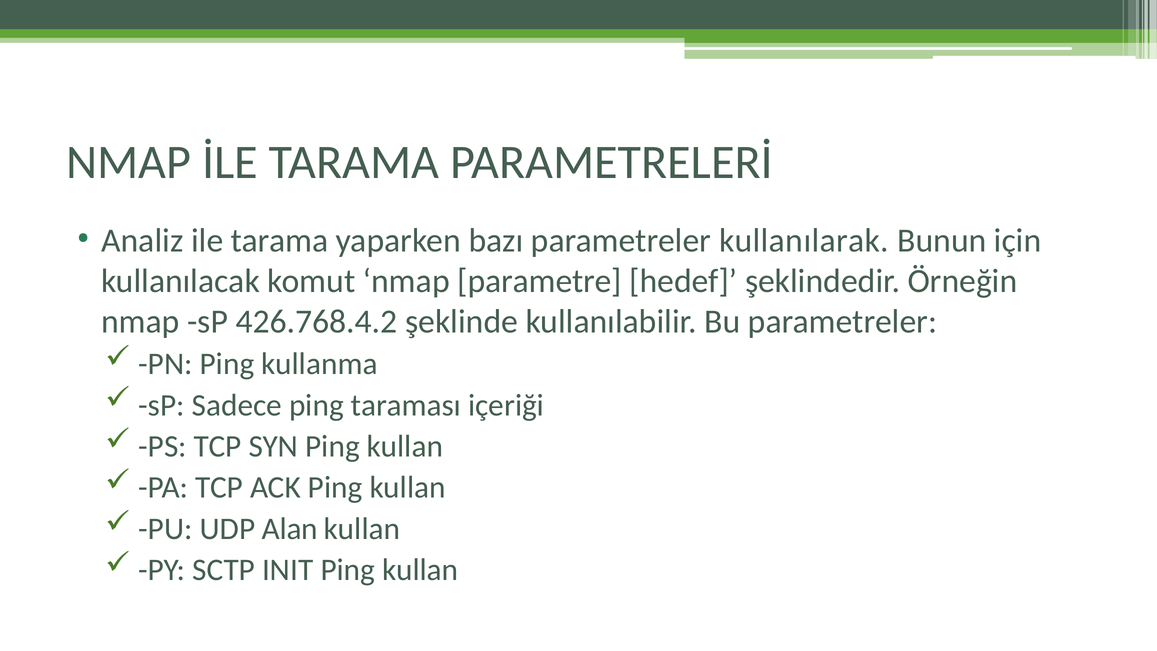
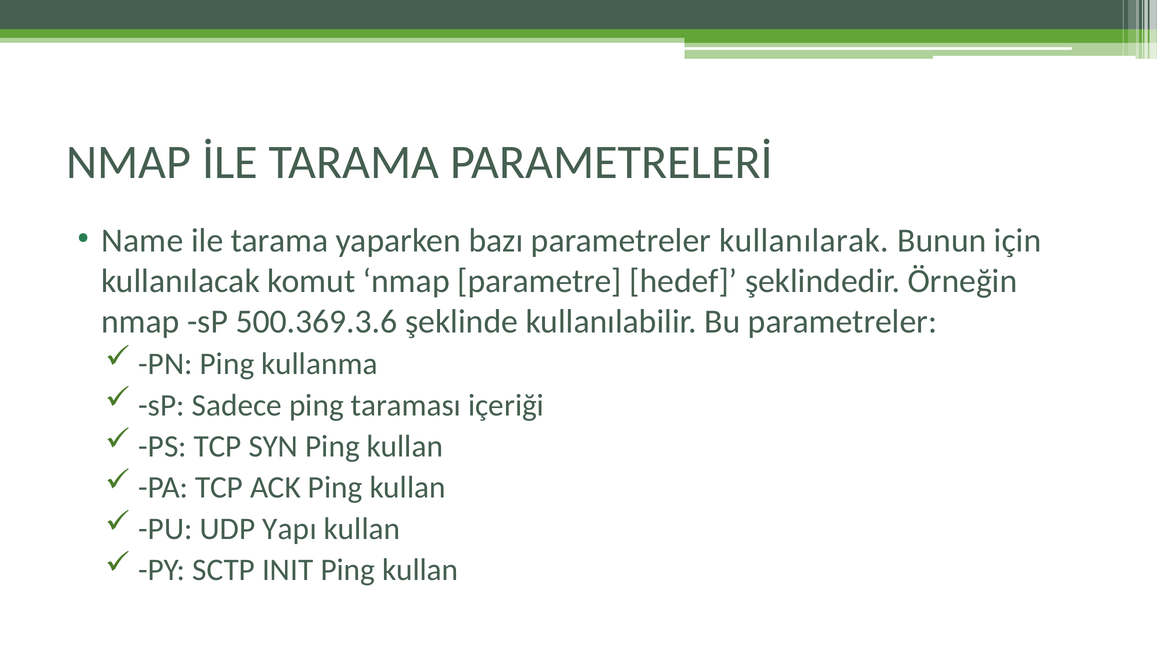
Analiz: Analiz -> Name (142, 240)
426.768.4.2: 426.768.4.2 -> 500.369.3.6 (317, 321)
Alan: Alan -> Yapı (290, 529)
